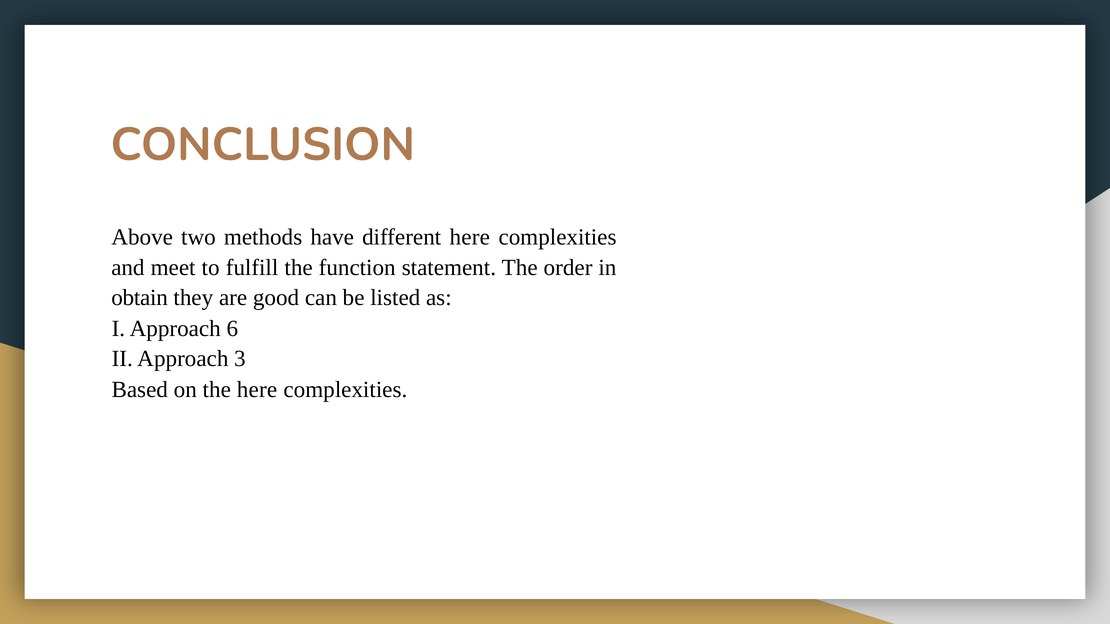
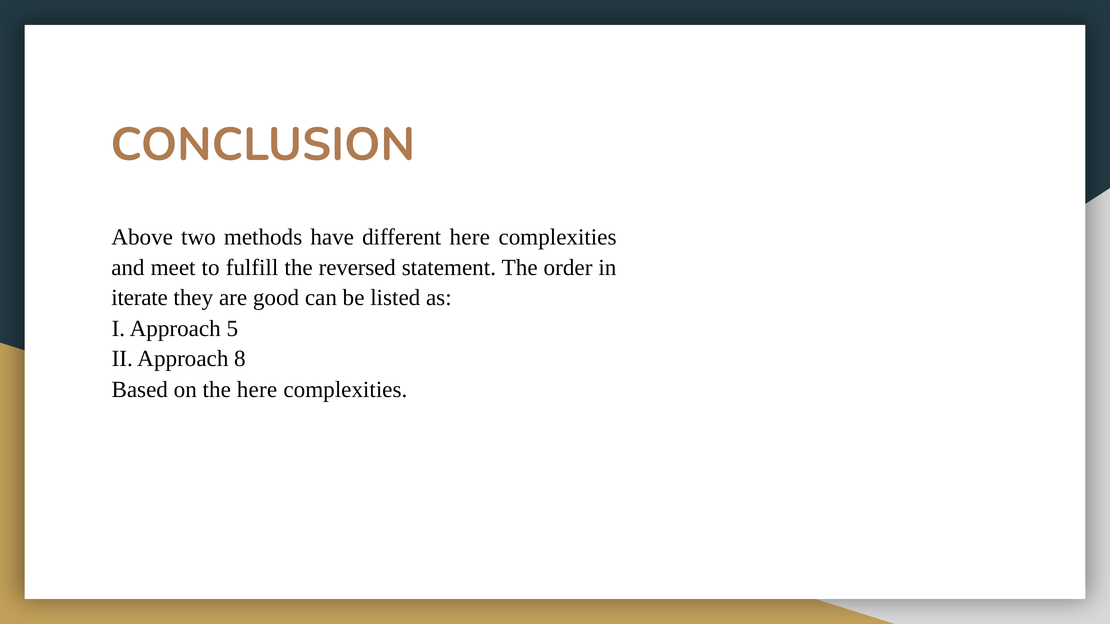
function: function -> reversed (357, 268)
obtain: obtain -> iterate (140, 298)
6: 6 -> 5 (232, 329)
3: 3 -> 8 (240, 359)
